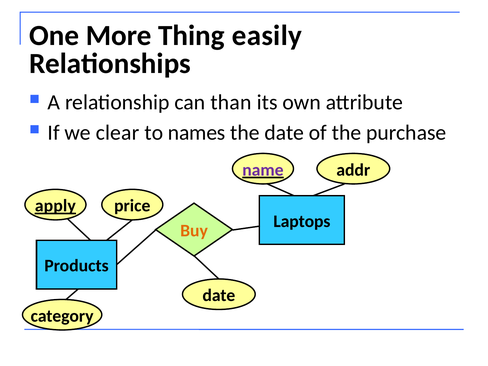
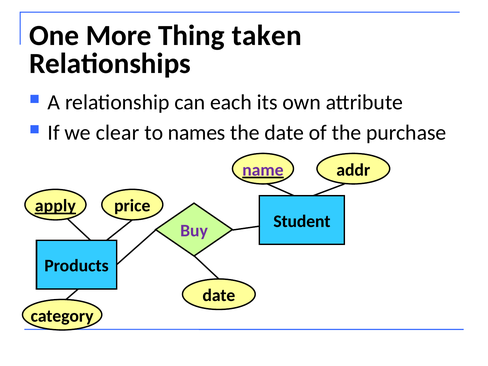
easily: easily -> taken (267, 36)
than: than -> each (231, 102)
Laptops: Laptops -> Student (302, 221)
Buy colour: orange -> purple (194, 231)
